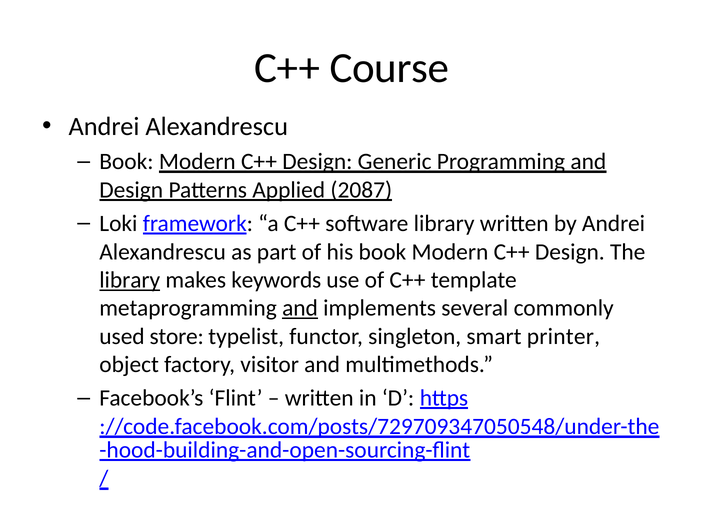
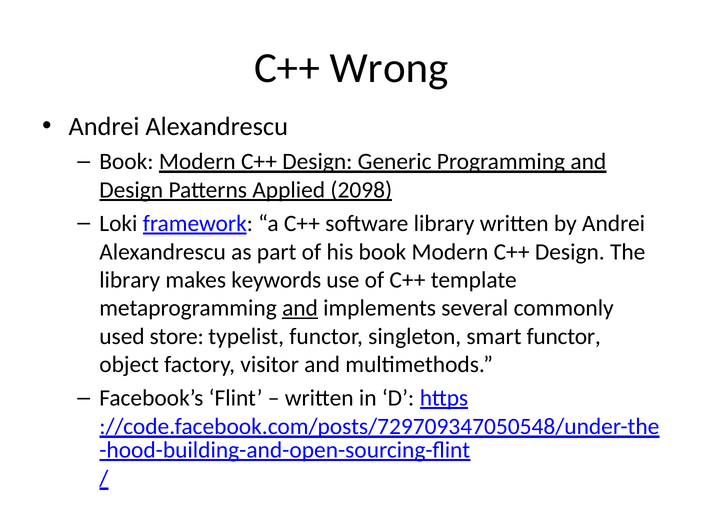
Course: Course -> Wrong (389, 68)
2087: 2087 -> 2098 (361, 190)
library underline: present -> none (130, 280)
smart printer: printer -> functor (564, 336)
